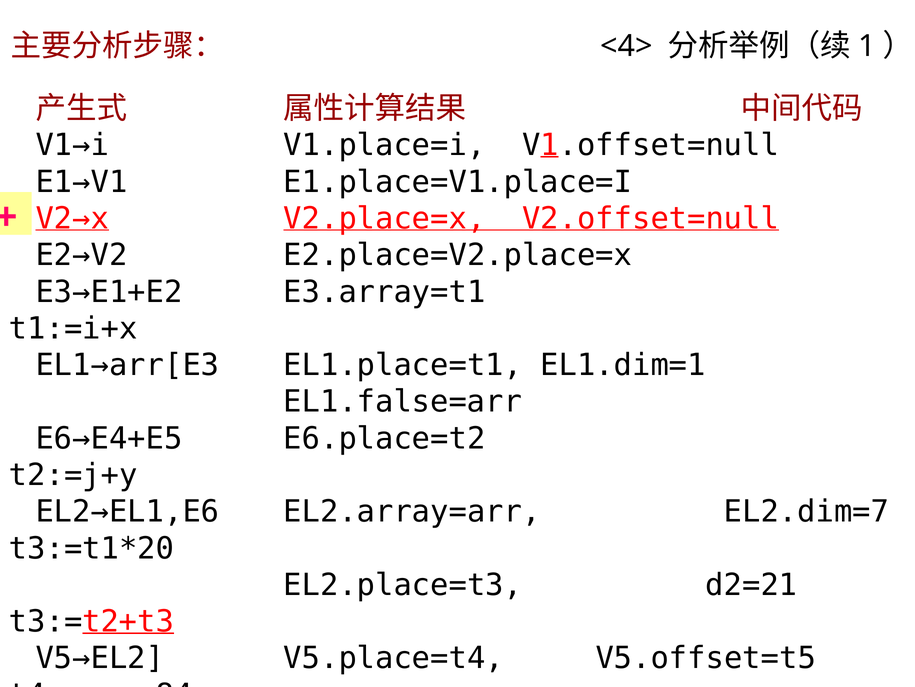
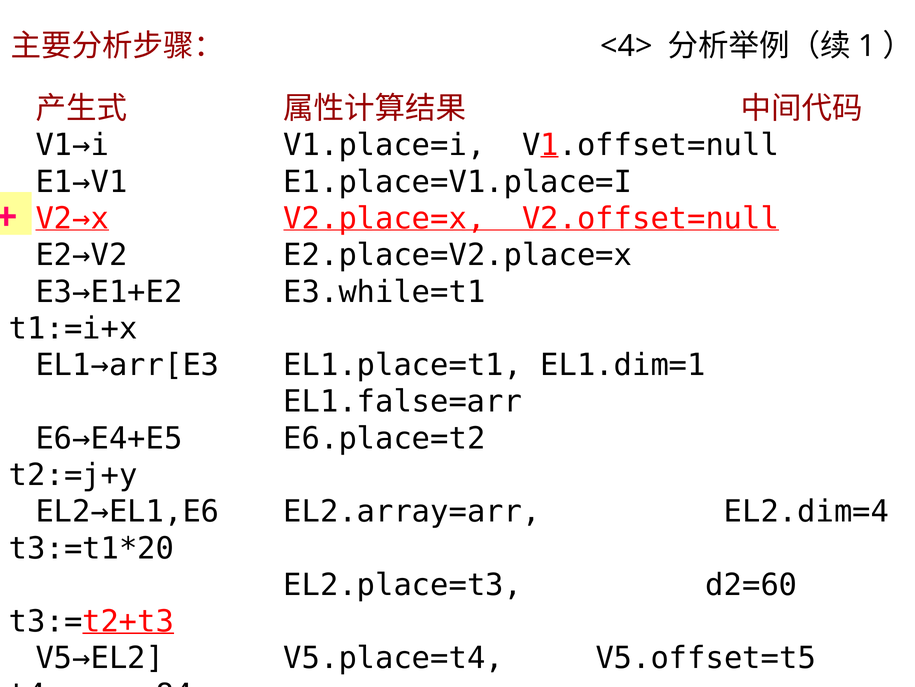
E3.array=t1: E3.array=t1 -> E3.while=t1 (384, 292)
EL2.dim=7: EL2.dim=7 -> EL2.dim=4 (807, 511)
d2=21: d2=21 -> d2=60 (751, 584)
